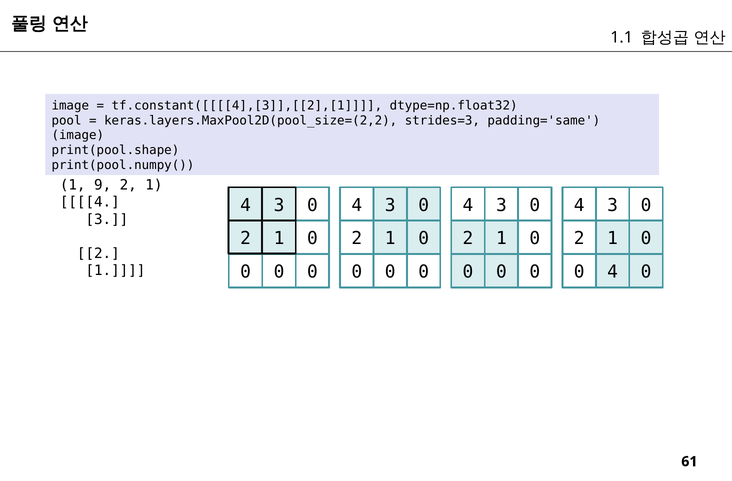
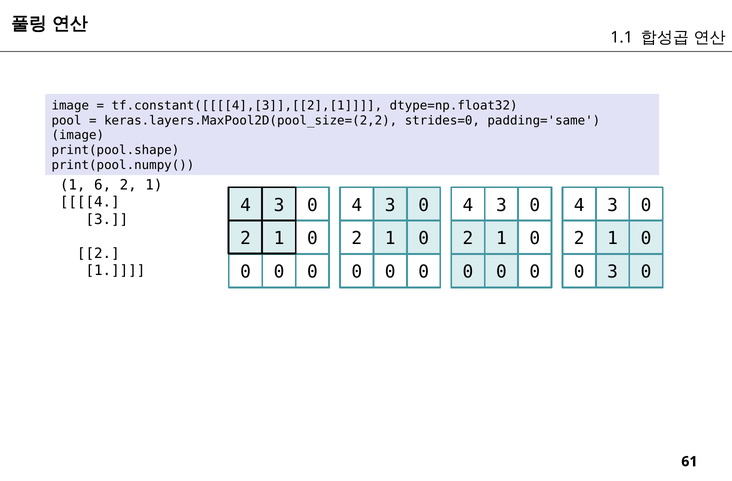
strides=3: strides=3 -> strides=0 (442, 120)
9: 9 -> 6 (103, 185)
4: 4 -> 3 (613, 272)
